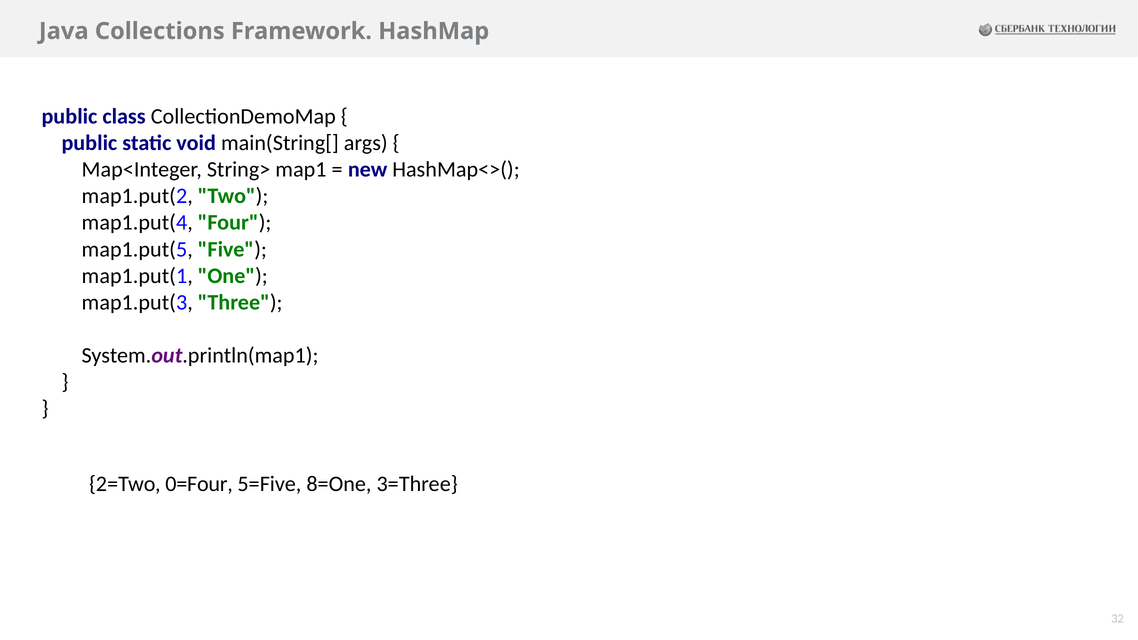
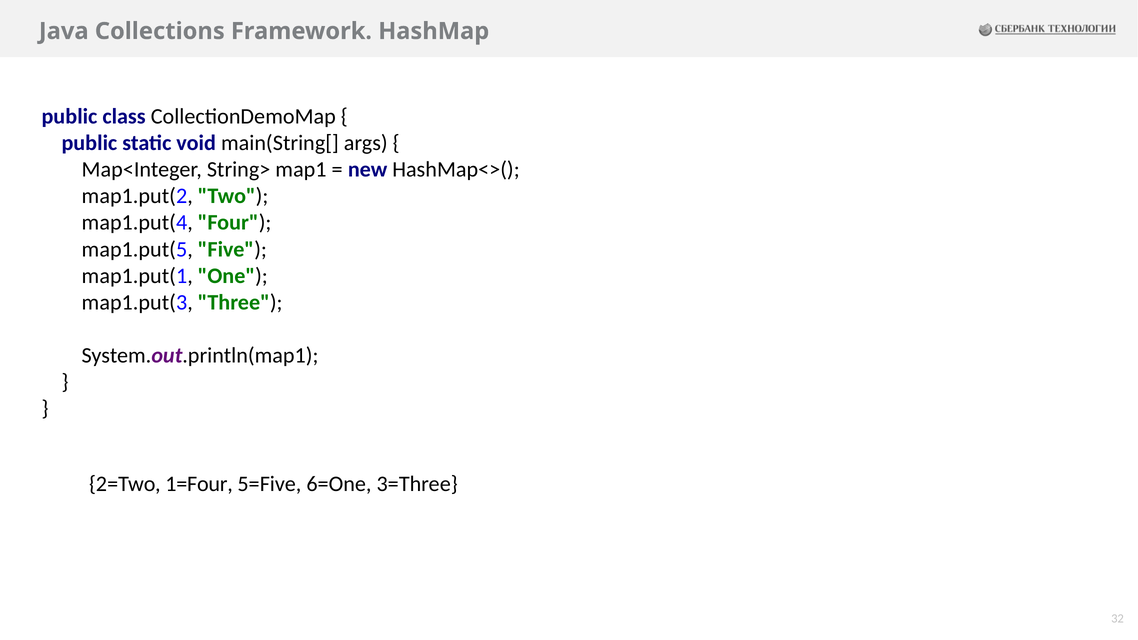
0=Four: 0=Four -> 1=Four (199, 484)
8=One: 8=One -> 6=One (339, 484)
